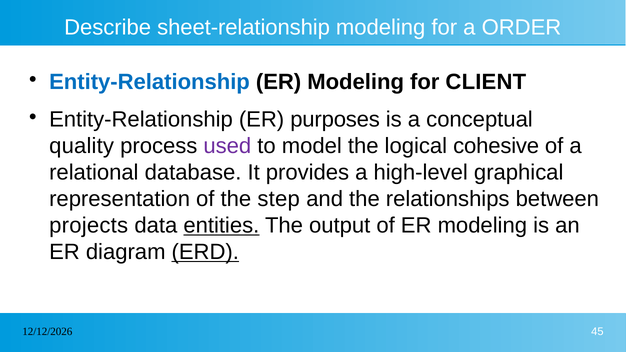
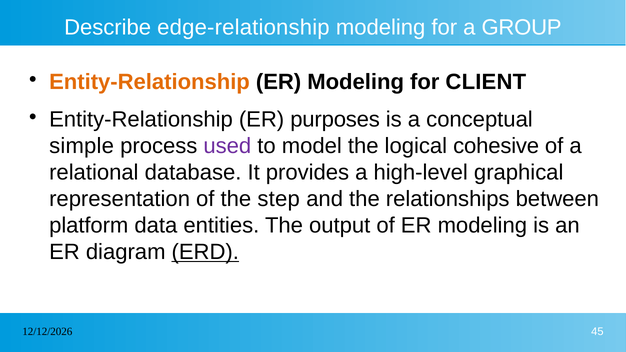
sheet-relationship: sheet-relationship -> edge-relationship (243, 28)
ORDER: ORDER -> GROUP (522, 28)
Entity-Relationship colour: blue -> orange (150, 82)
quality: quality -> simple (82, 146)
projects: projects -> platform (89, 226)
entities underline: present -> none (221, 226)
